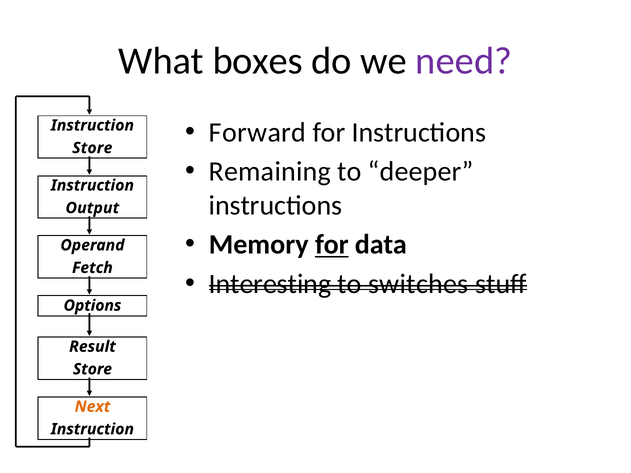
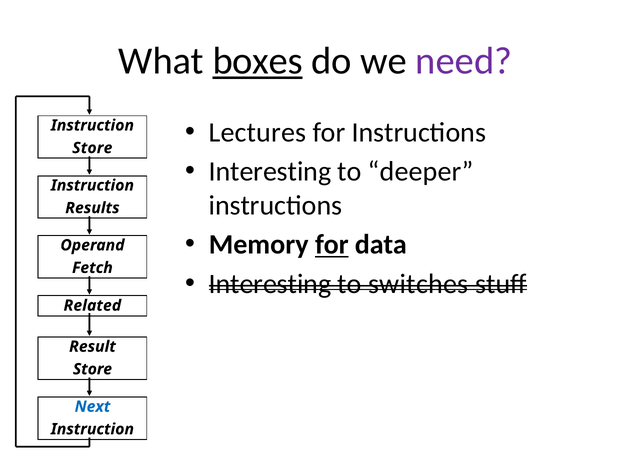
boxes underline: none -> present (258, 61)
Forward: Forward -> Lectures (258, 132)
Remaining: Remaining -> Interesting (270, 172)
Output: Output -> Results (92, 208)
Options: Options -> Related (92, 306)
Next colour: orange -> blue (92, 407)
